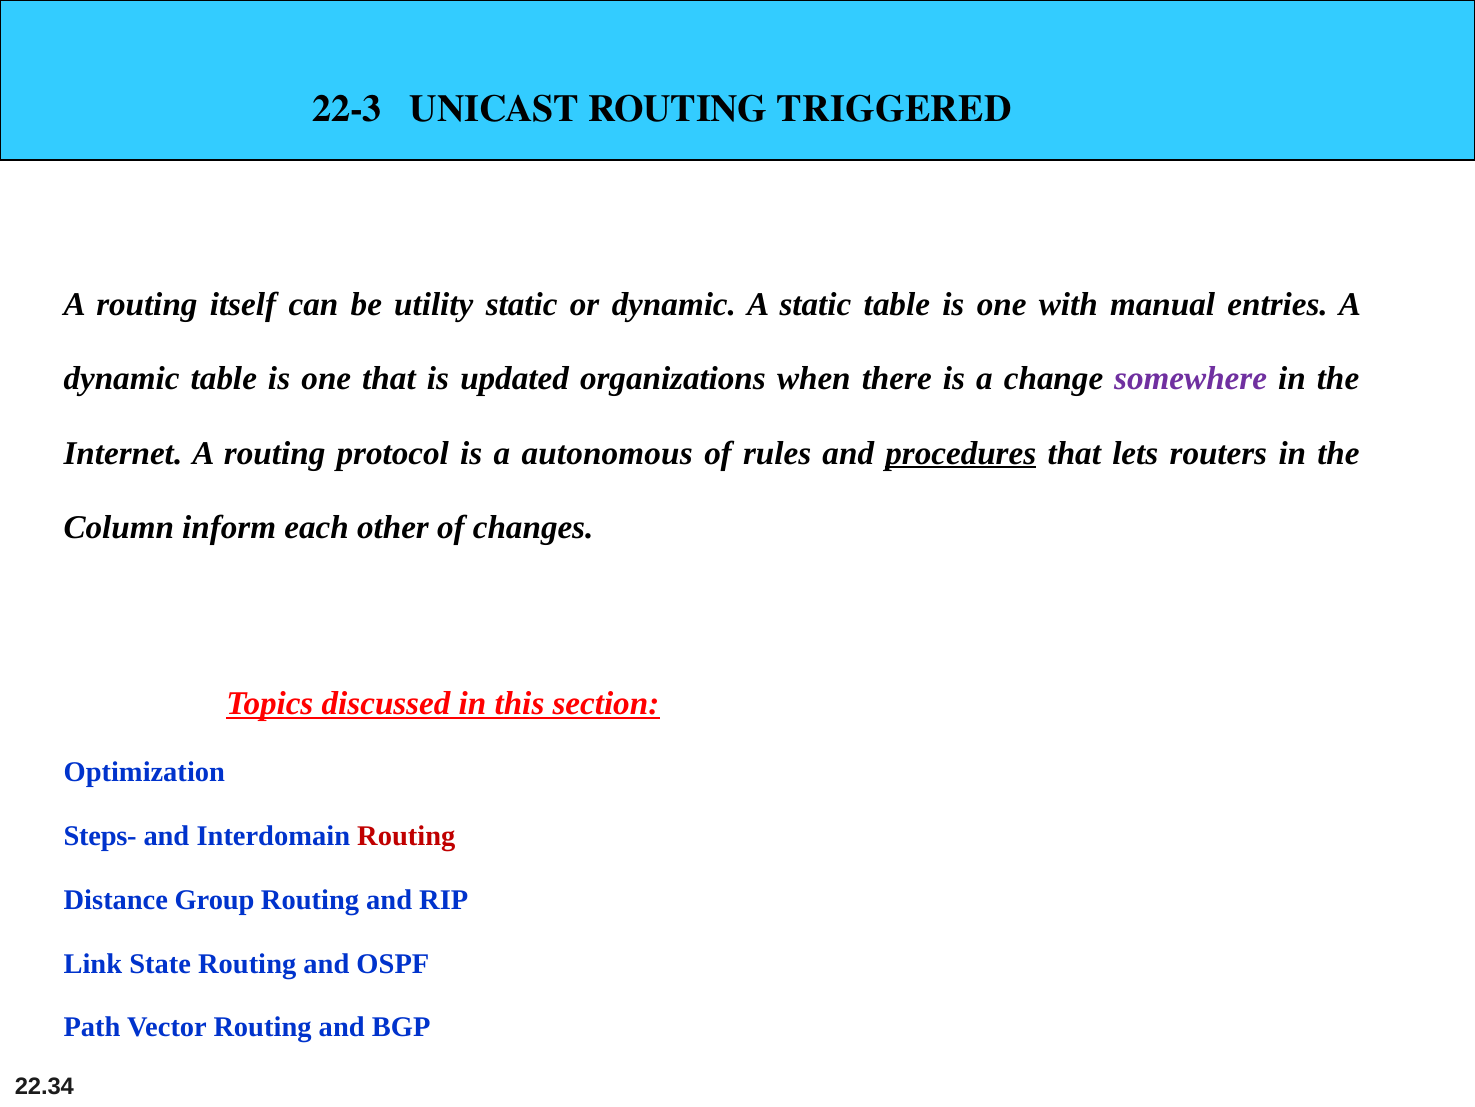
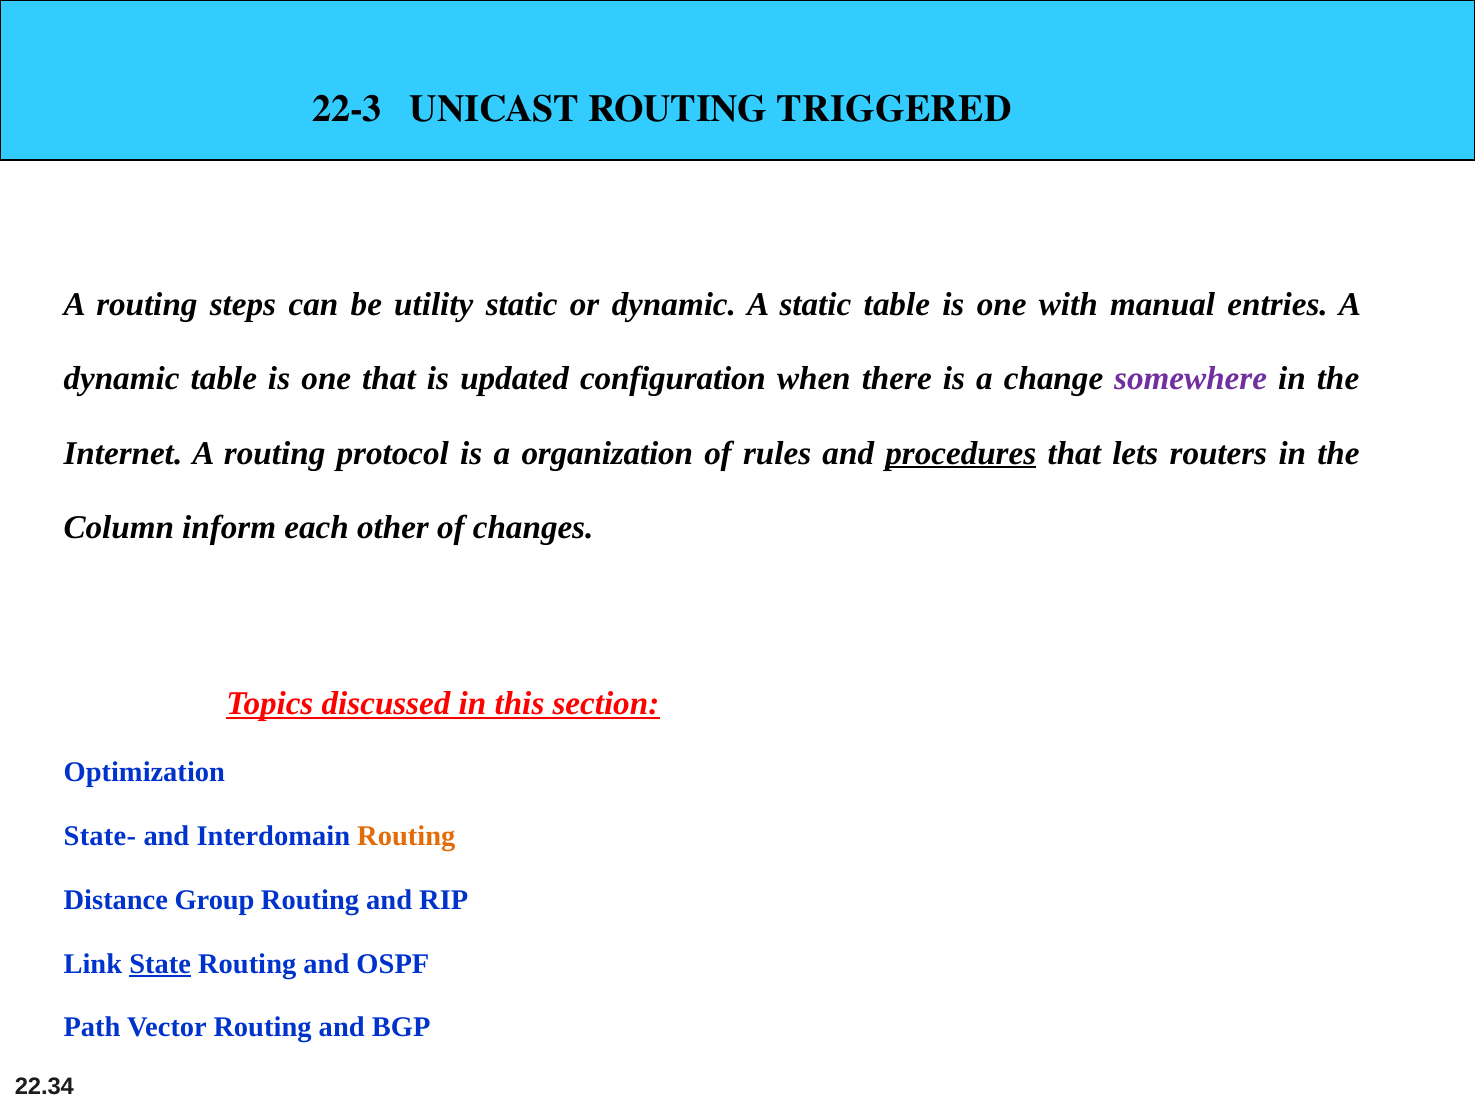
itself: itself -> steps (243, 304)
organizations: organizations -> configuration (673, 379)
autonomous: autonomous -> organization (607, 453)
Steps-: Steps- -> State- (100, 836)
Routing colour: red -> orange (406, 836)
State underline: none -> present (160, 963)
